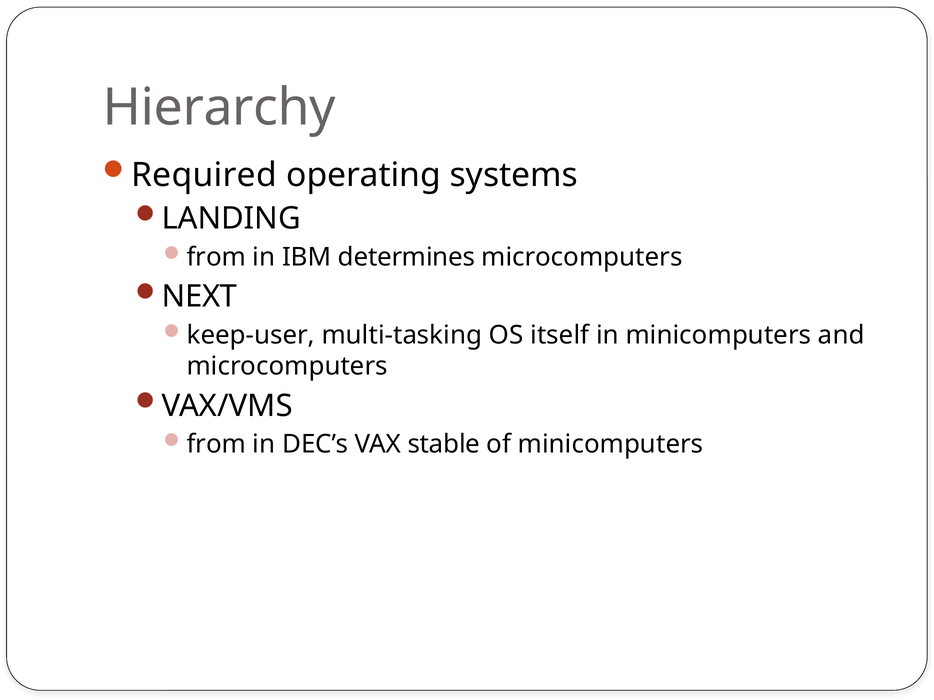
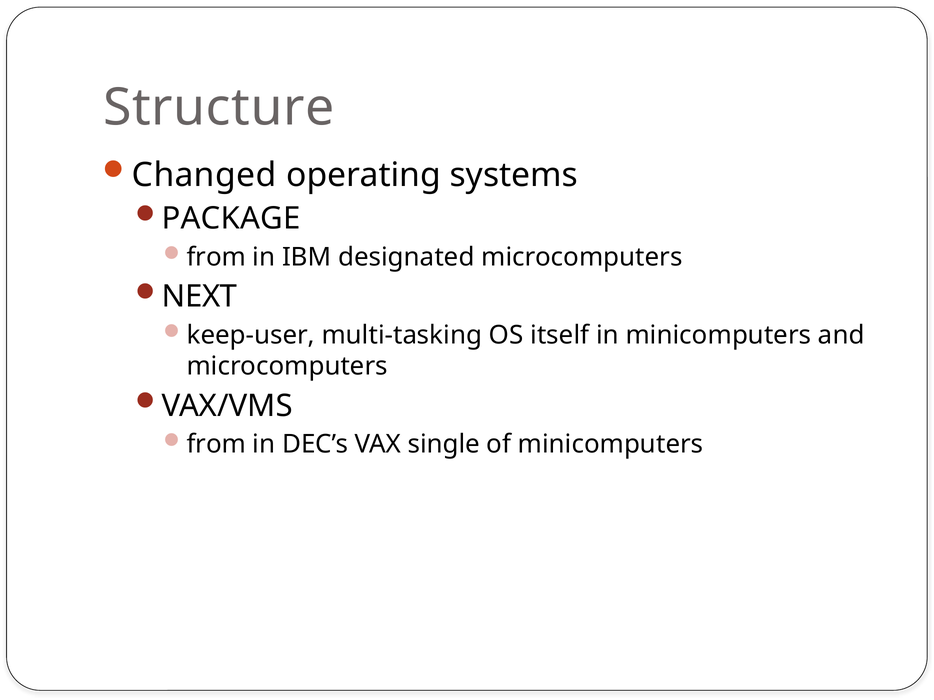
Hierarchy: Hierarchy -> Structure (219, 108)
Required: Required -> Changed (204, 175)
LANDING: LANDING -> PACKAGE (231, 219)
determines: determines -> designated (406, 257)
stable: stable -> single (444, 445)
